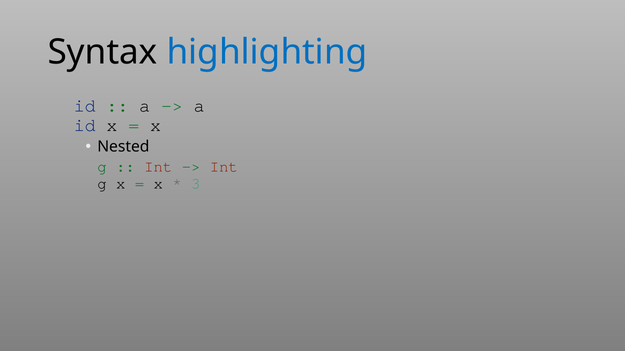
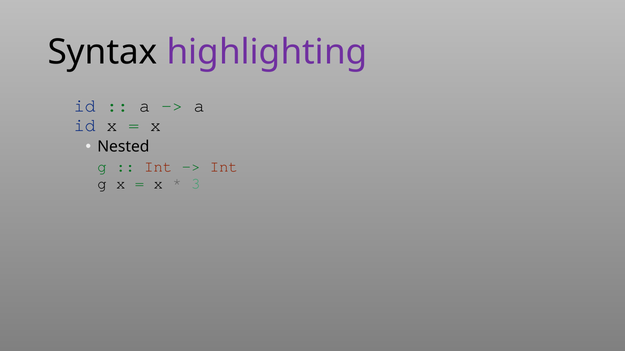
highlighting colour: blue -> purple (267, 52)
